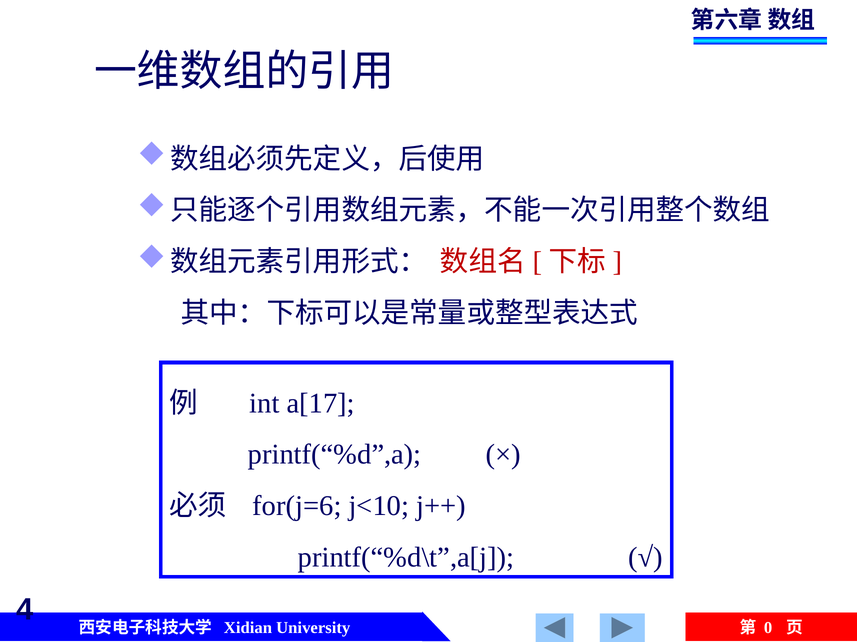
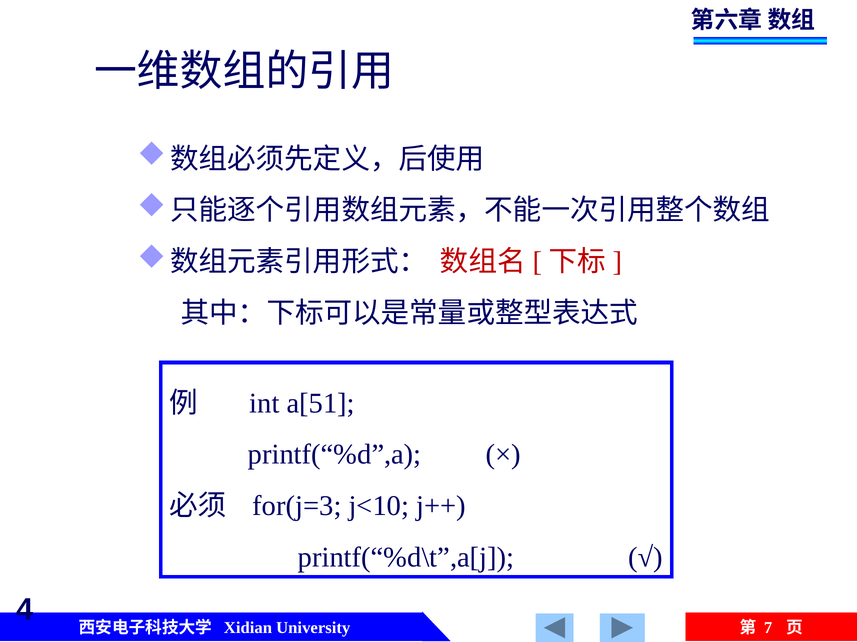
a[17: a[17 -> a[51 (321, 404)
for(j=6: for(j=6 -> for(j=3 (297, 506)
0: 0 -> 7 (768, 629)
